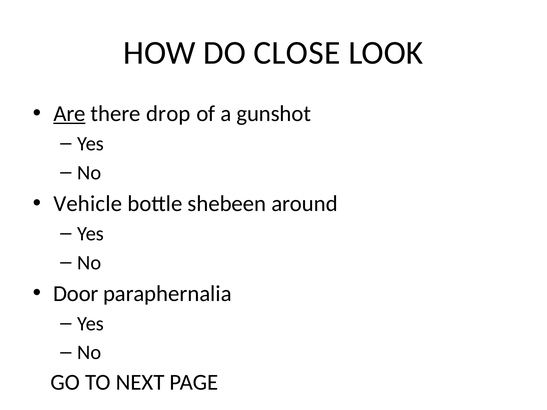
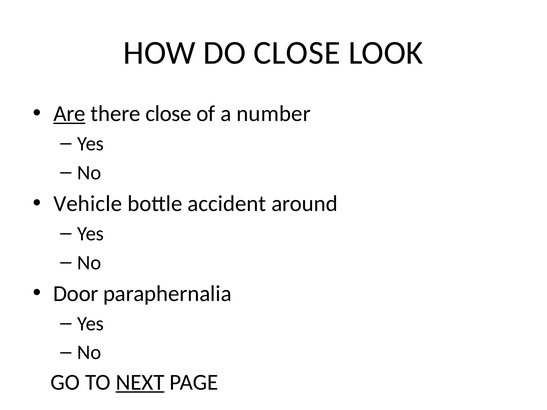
there drop: drop -> close (169, 114)
gunshot: gunshot -> number (274, 114)
shebeen: shebeen -> accident (227, 204)
NEXT underline: none -> present (140, 382)
